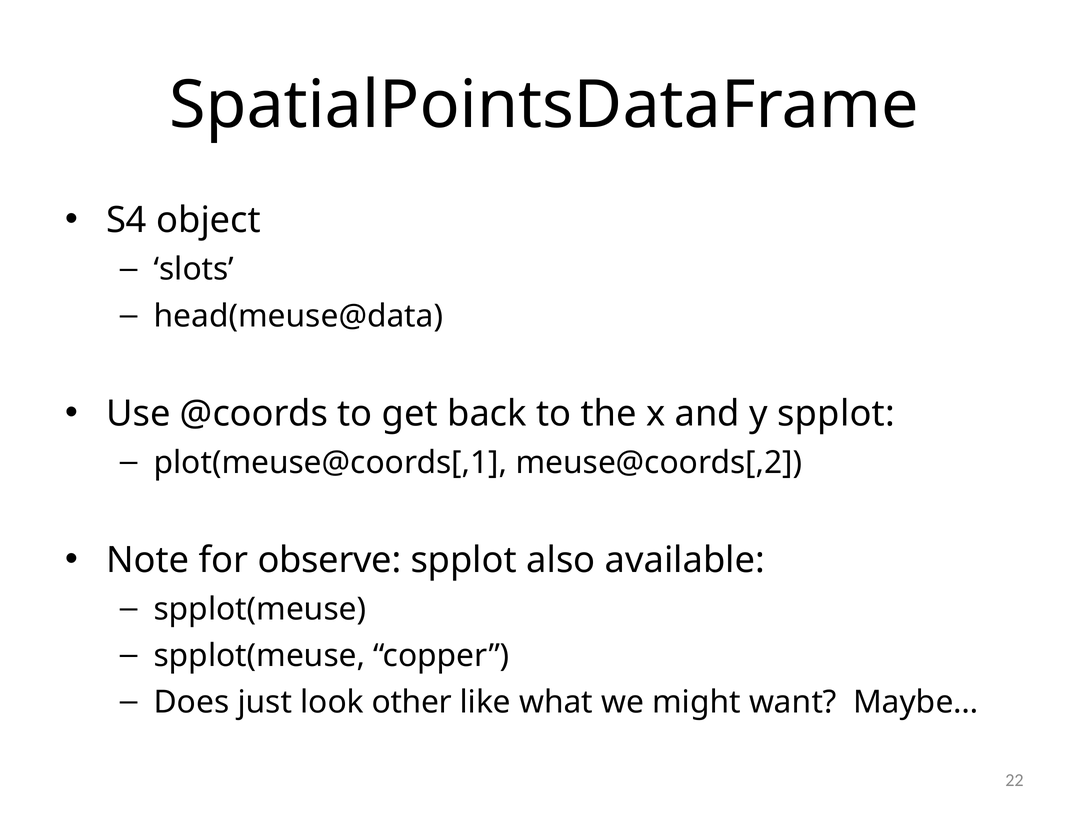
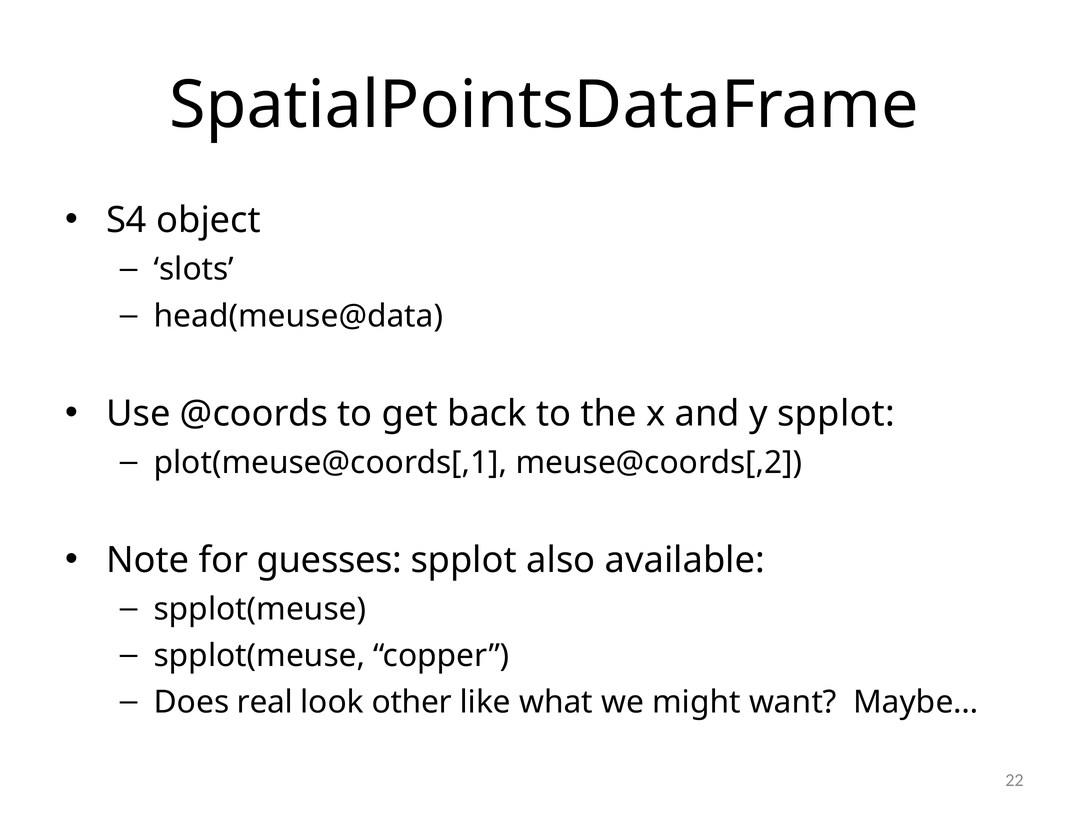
observe: observe -> guesses (329, 560)
just: just -> real (265, 702)
